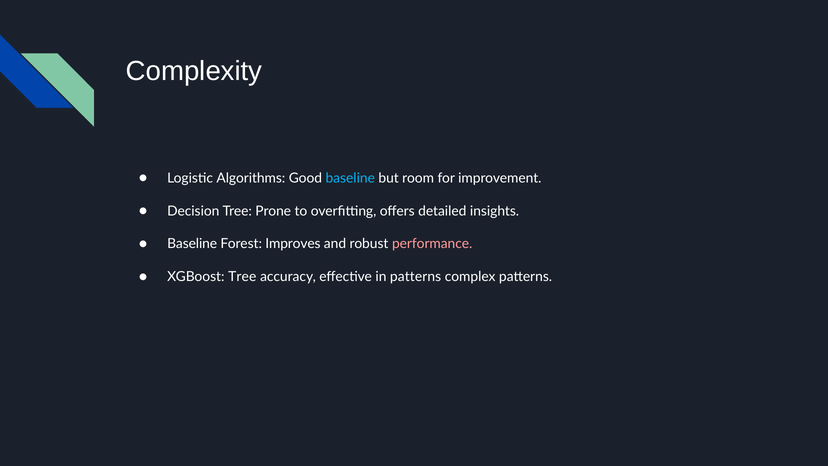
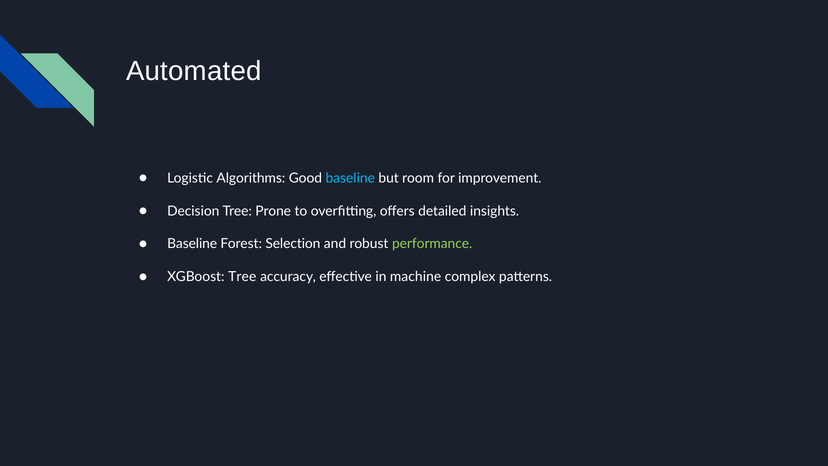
Complexity: Complexity -> Automated (194, 71)
Improves: Improves -> Selection (293, 244)
performance colour: pink -> light green (432, 244)
in patterns: patterns -> machine (416, 277)
